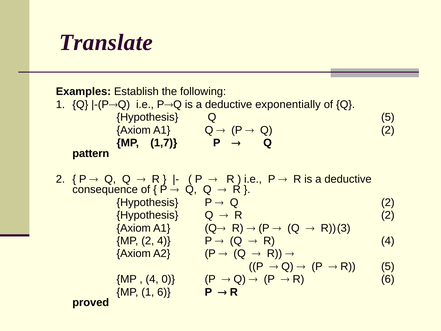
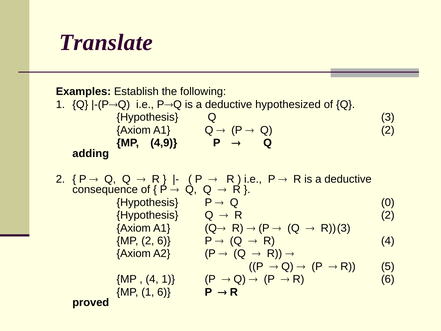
exponentially: exponentially -> hypothesized (288, 104)
Q 5: 5 -> 3 (388, 117)
1,7: 1,7 -> 4,9 (164, 143)
pattern: pattern -> adding (91, 153)
2: 2 -> 0 (388, 202)
2 4: 4 -> 6 (164, 241)
4 0: 0 -> 1 (168, 279)
